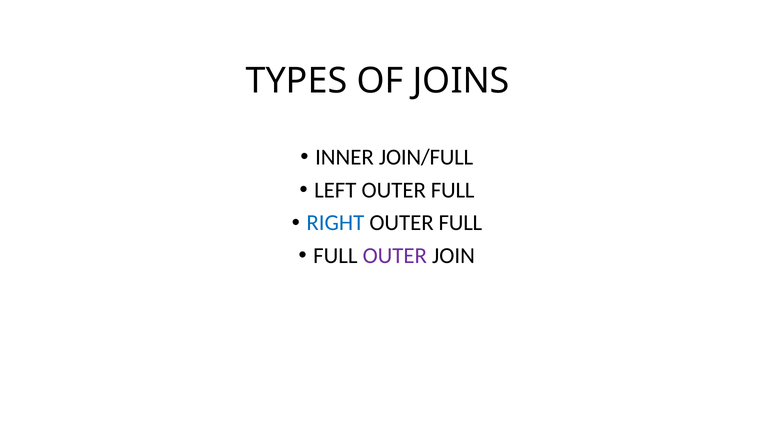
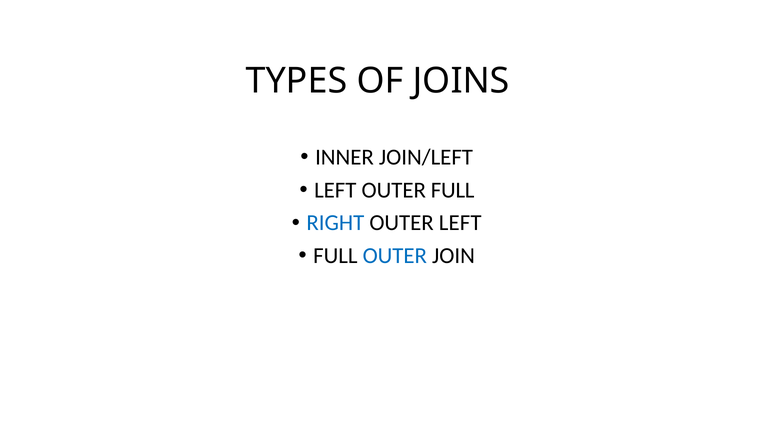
JOIN/FULL: JOIN/FULL -> JOIN/LEFT (426, 158)
FULL: FULL -> LEFT (460, 223)
OUTER colour: purple -> blue (395, 256)
